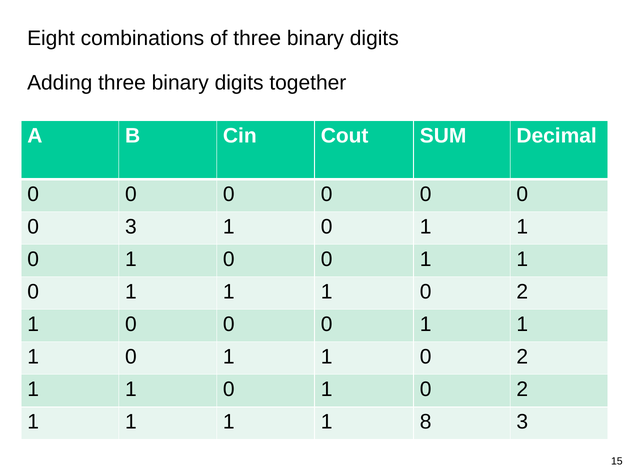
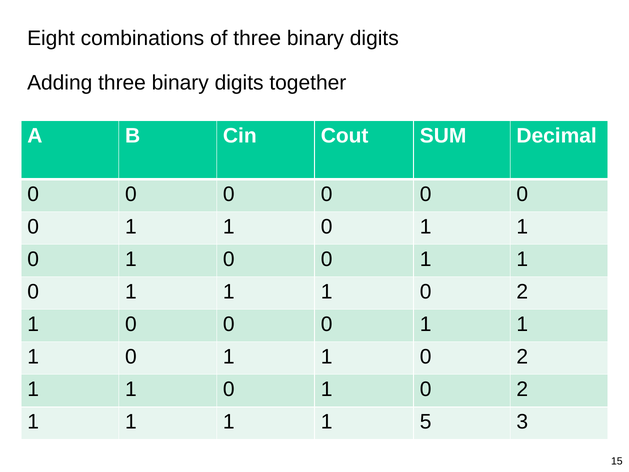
3: 3 -> 1 (131, 227)
8: 8 -> 5 (426, 422)
